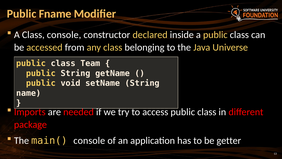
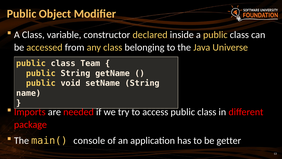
Fname: Fname -> Object (55, 14)
Class console: console -> variable (64, 35)
